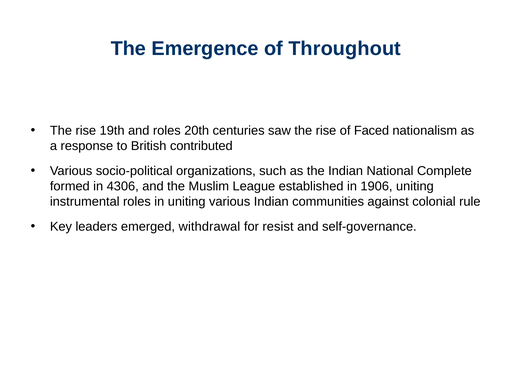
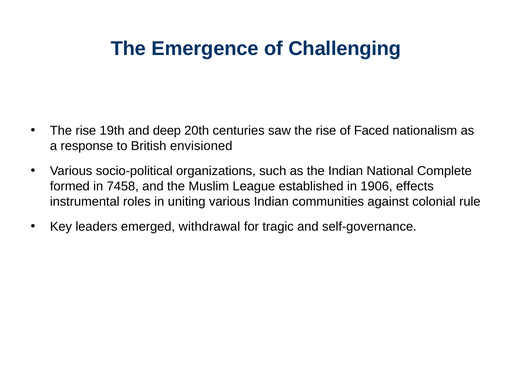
Throughout: Throughout -> Challenging (345, 49)
and roles: roles -> deep (167, 131)
contributed: contributed -> envisioned (201, 146)
4306: 4306 -> 7458 (123, 186)
1906 uniting: uniting -> effects (415, 186)
resist: resist -> tragic (278, 227)
